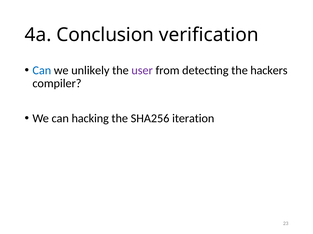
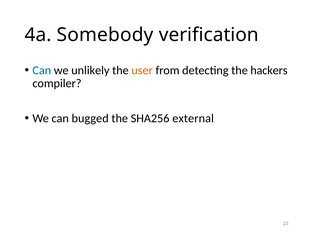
Conclusion: Conclusion -> Somebody (105, 35)
user colour: purple -> orange (142, 71)
hacking: hacking -> bugged (90, 119)
iteration: iteration -> external (193, 119)
